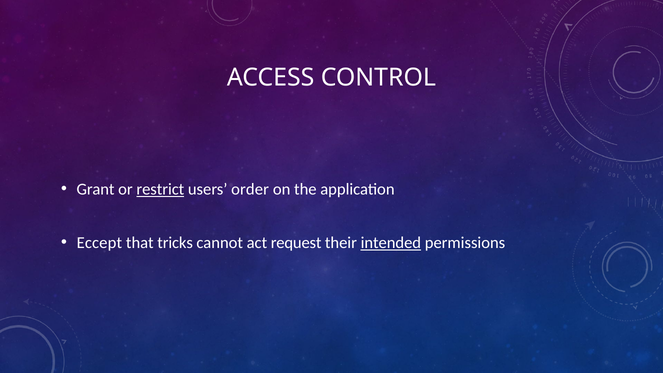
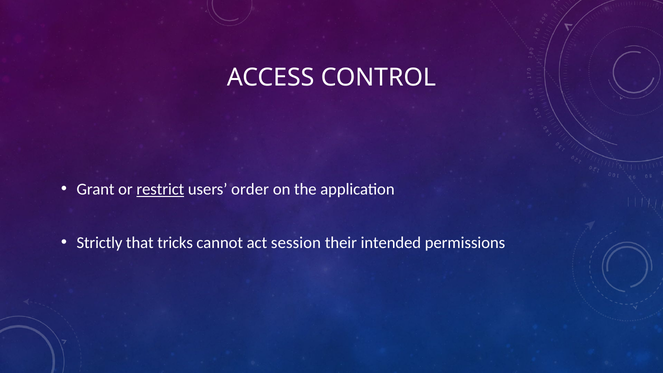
Eccept: Eccept -> Strictly (99, 243)
request: request -> session (296, 243)
intended underline: present -> none (391, 243)
